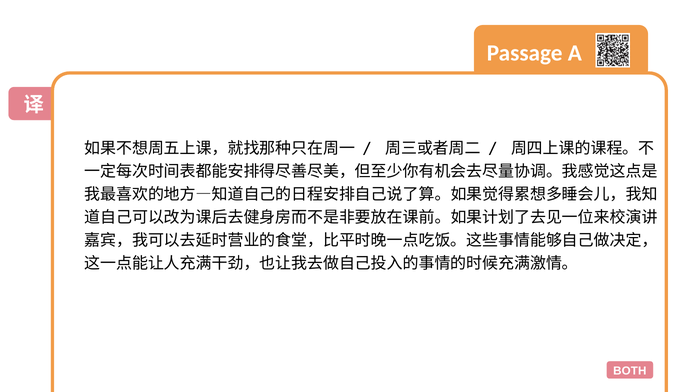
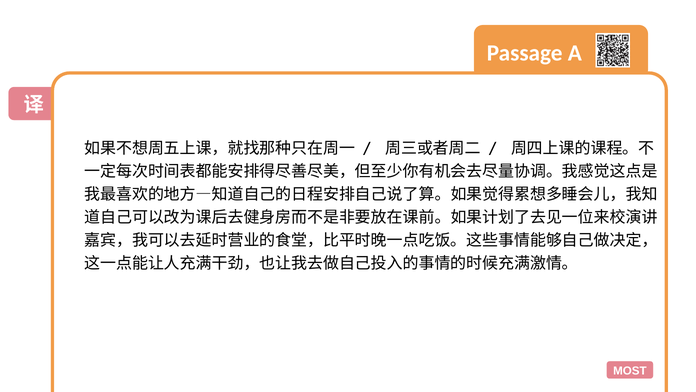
BOTH: BOTH -> MOST (630, 370)
